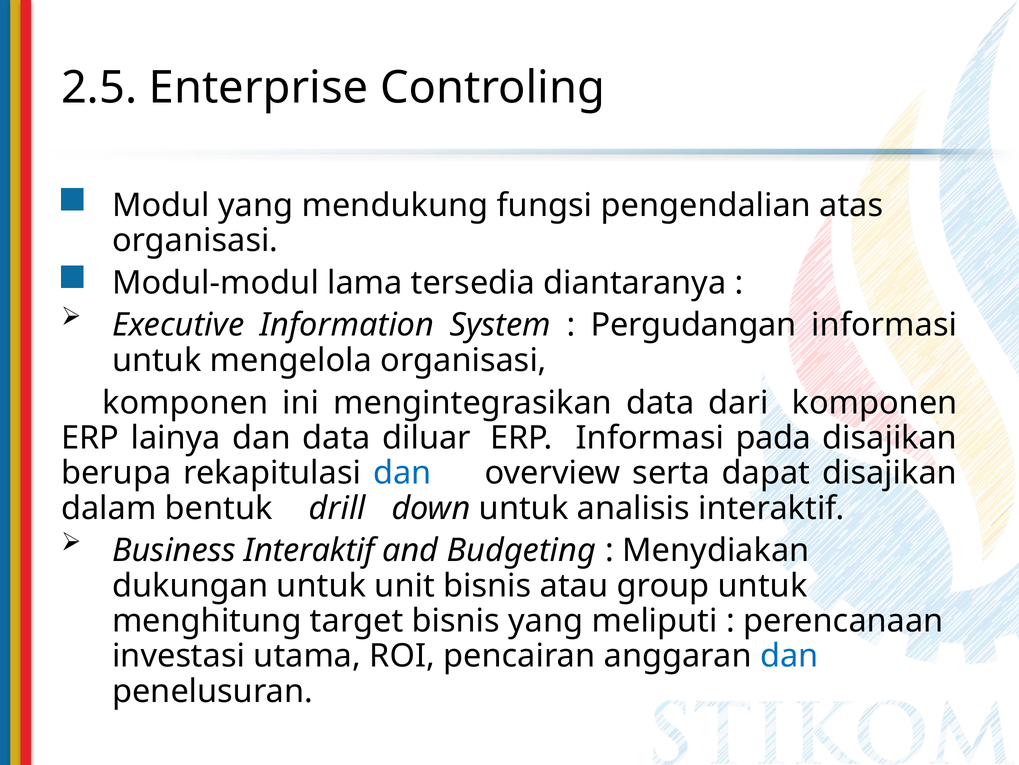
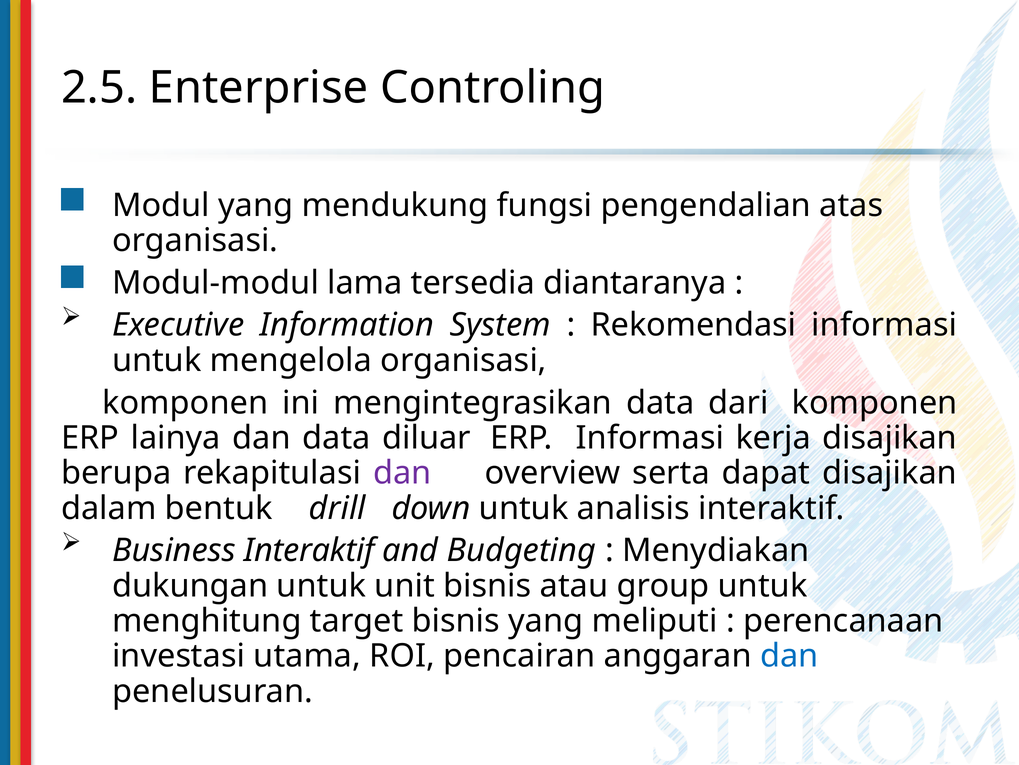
Pergudangan: Pergudangan -> Rekomendasi (694, 325)
pada: pada -> kerja (773, 438)
dan colour: blue -> purple (402, 473)
